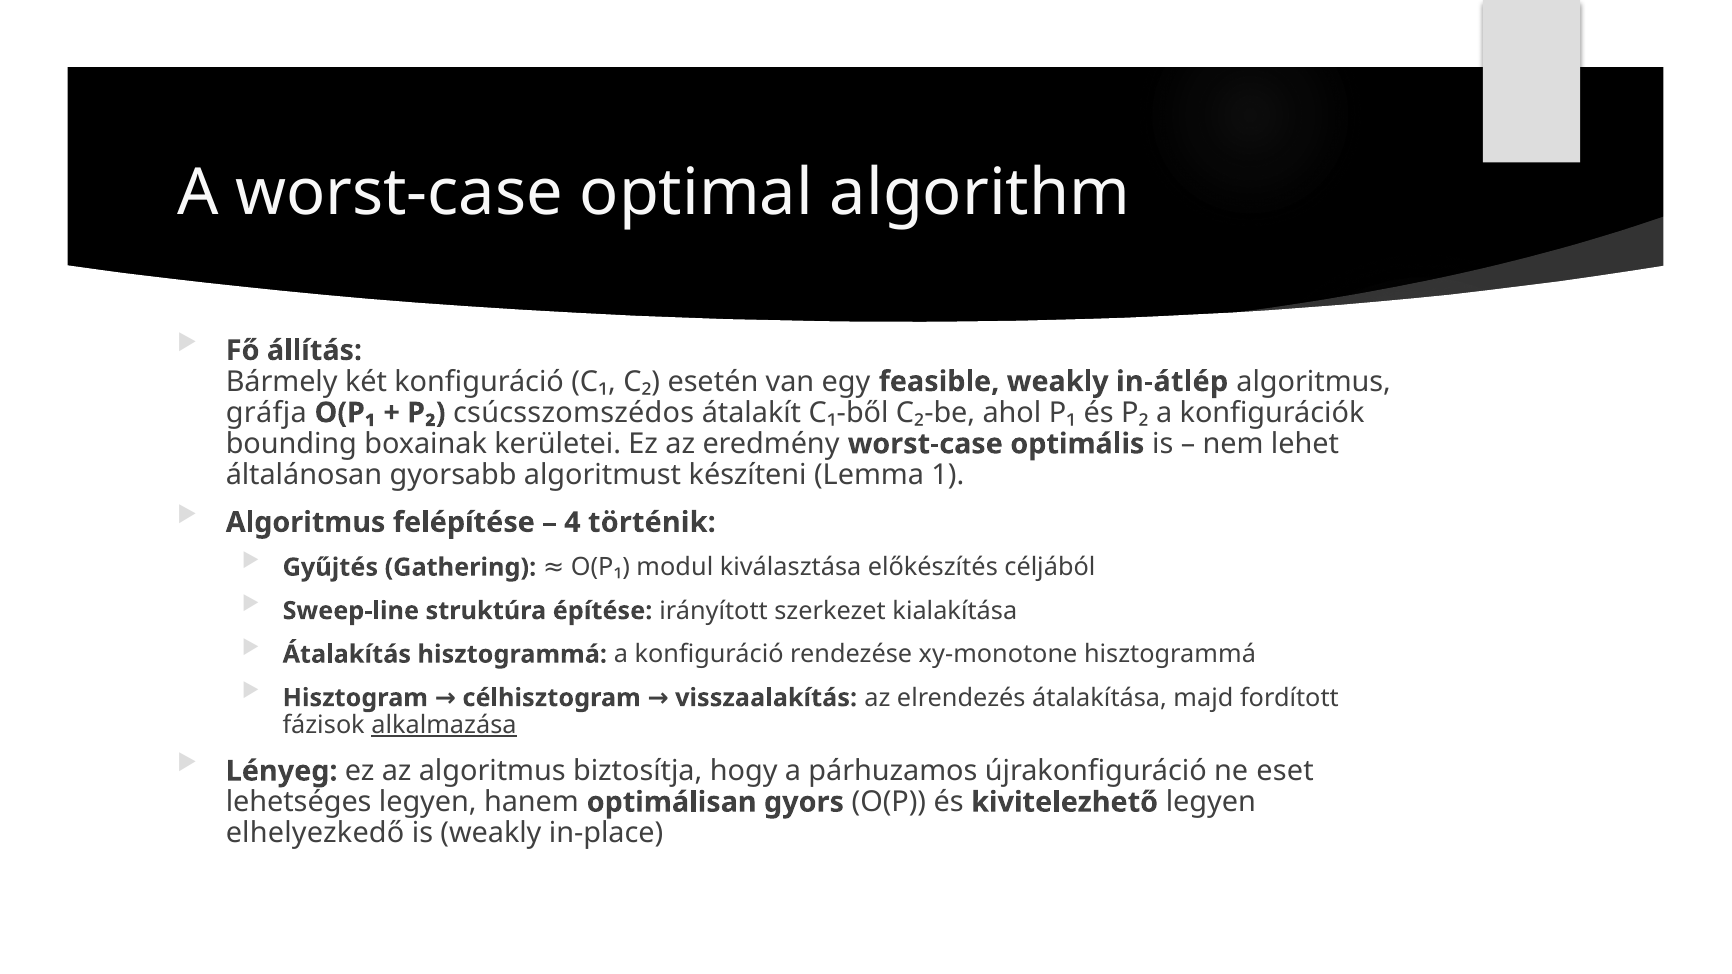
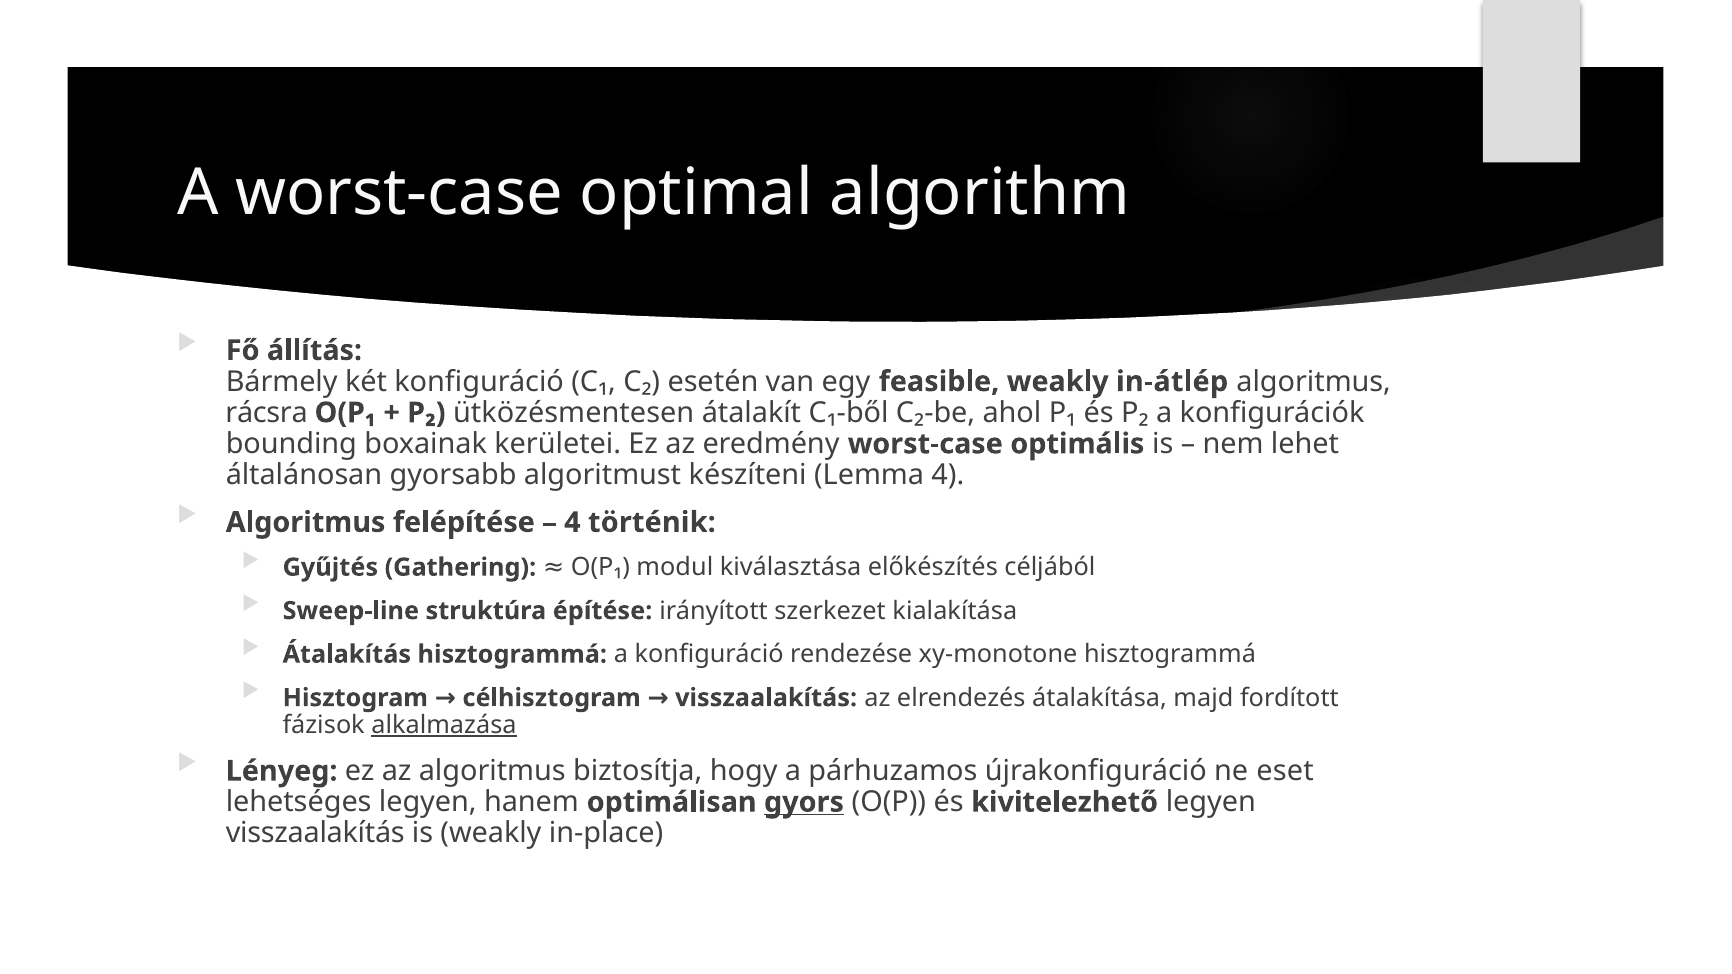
gráfja: gráfja -> rácsra (267, 413)
csúcsszomszédos: csúcsszomszédos -> ütközésmentesen (574, 413)
Lemma 1: 1 -> 4 (948, 475)
gyors underline: none -> present (804, 802)
elhelyezkedő: elhelyezkedő -> visszaalakítás (315, 834)
